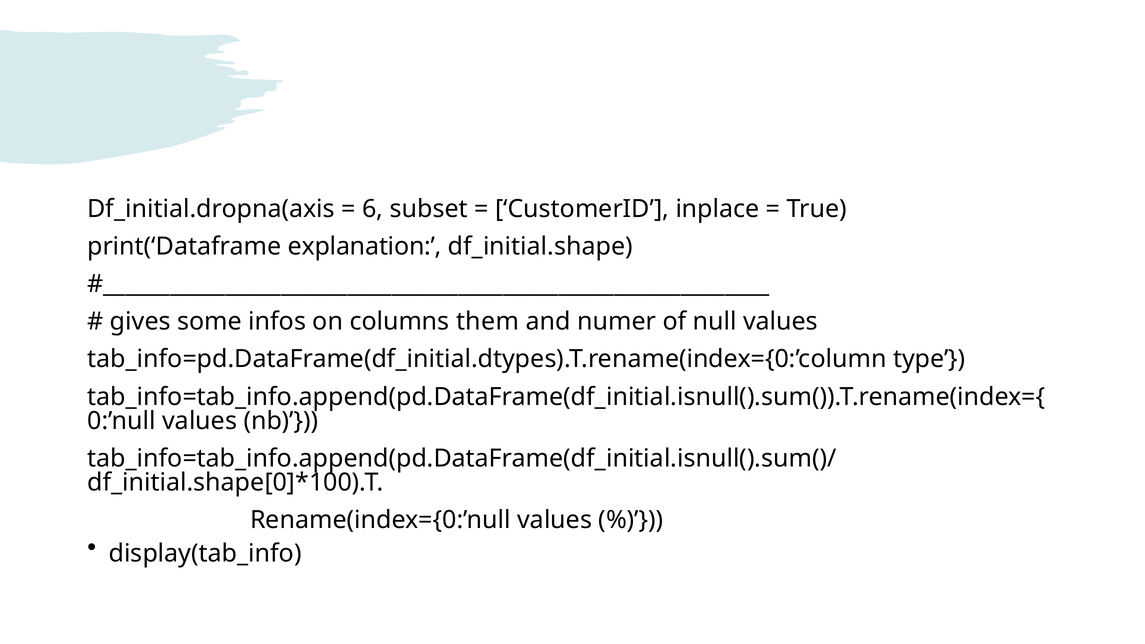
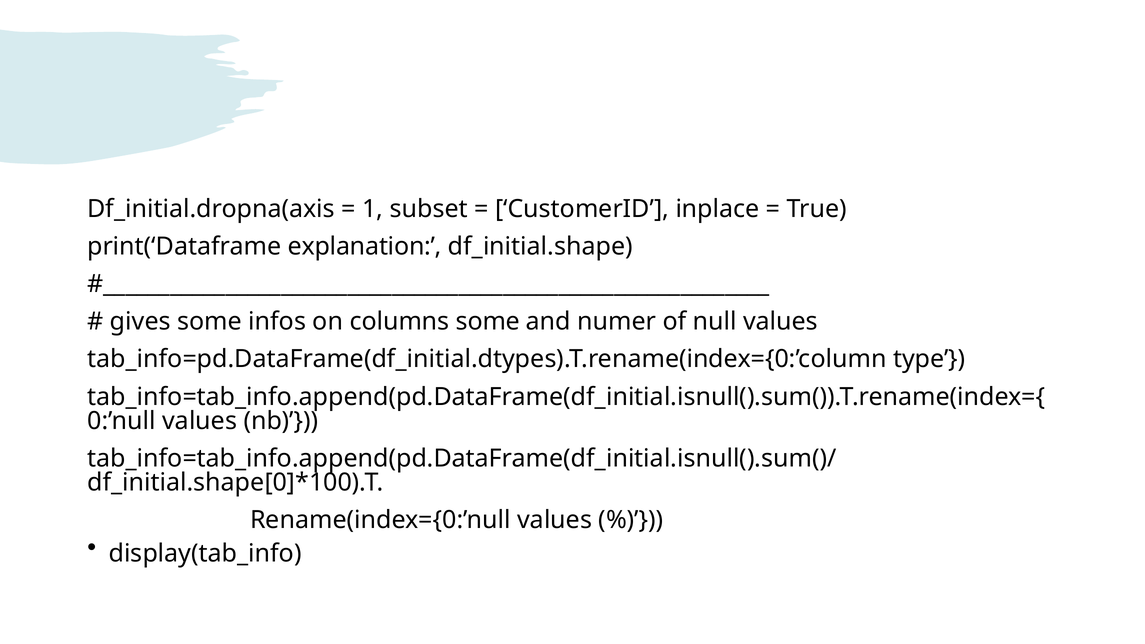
6: 6 -> 1 (373, 209)
columns them: them -> some (488, 322)
